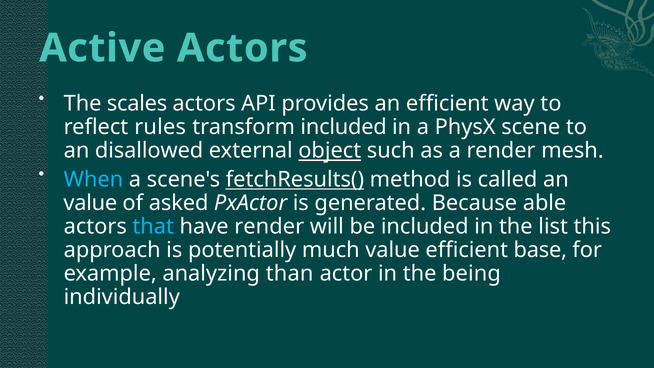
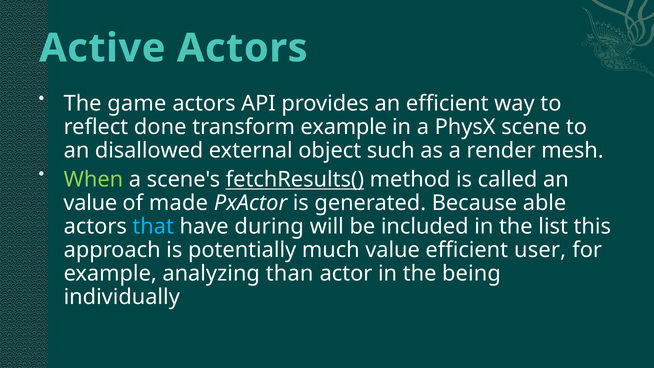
scales: scales -> game (137, 104)
rules: rules -> done (160, 127)
transform included: included -> example (344, 127)
object underline: present -> none (330, 151)
When colour: light blue -> light green (93, 180)
asked: asked -> made (178, 203)
have render: render -> during (269, 227)
base: base -> user (540, 250)
